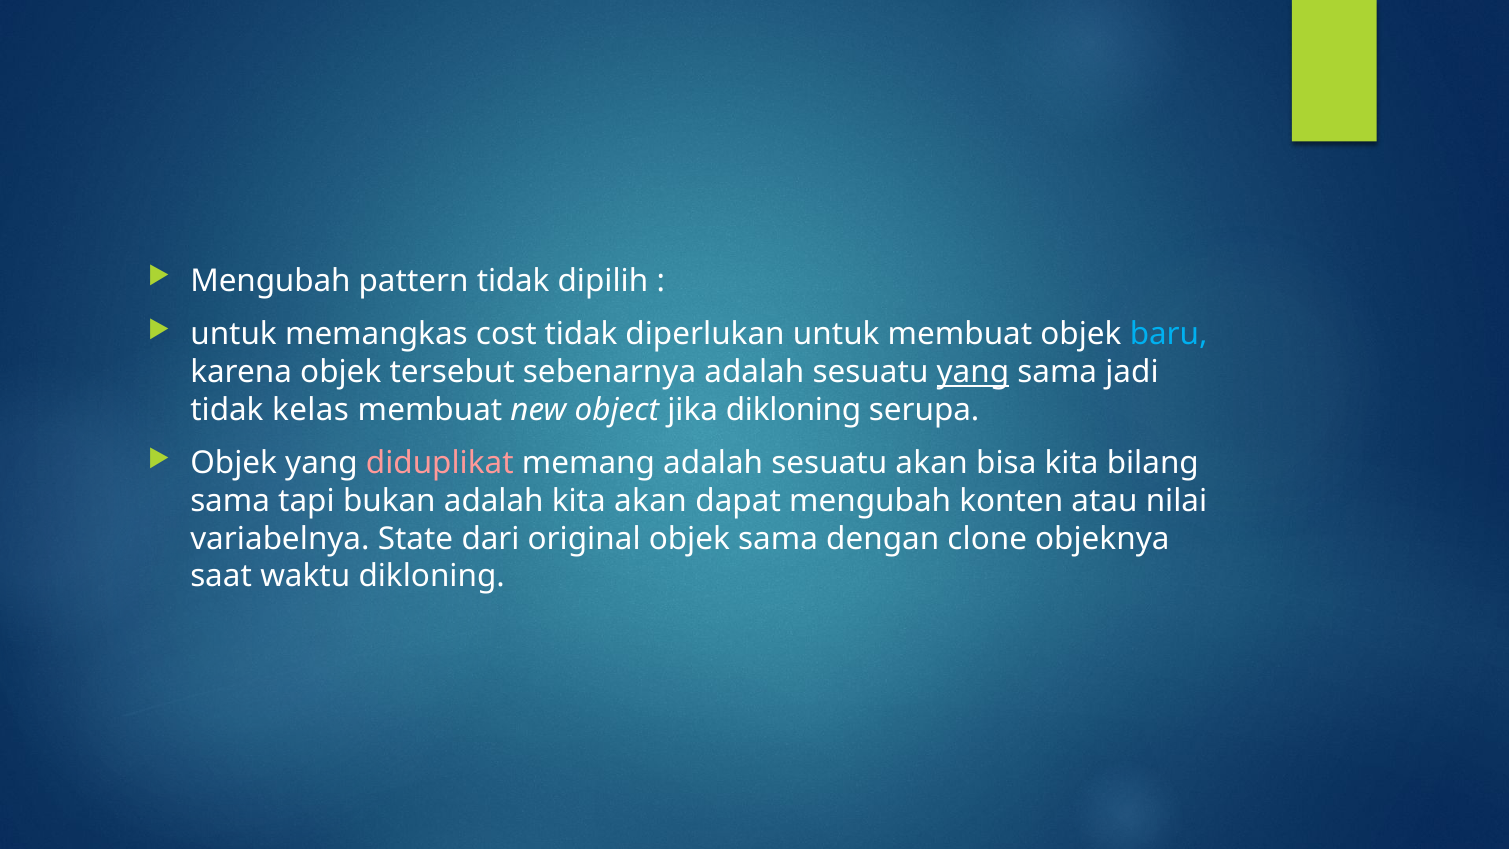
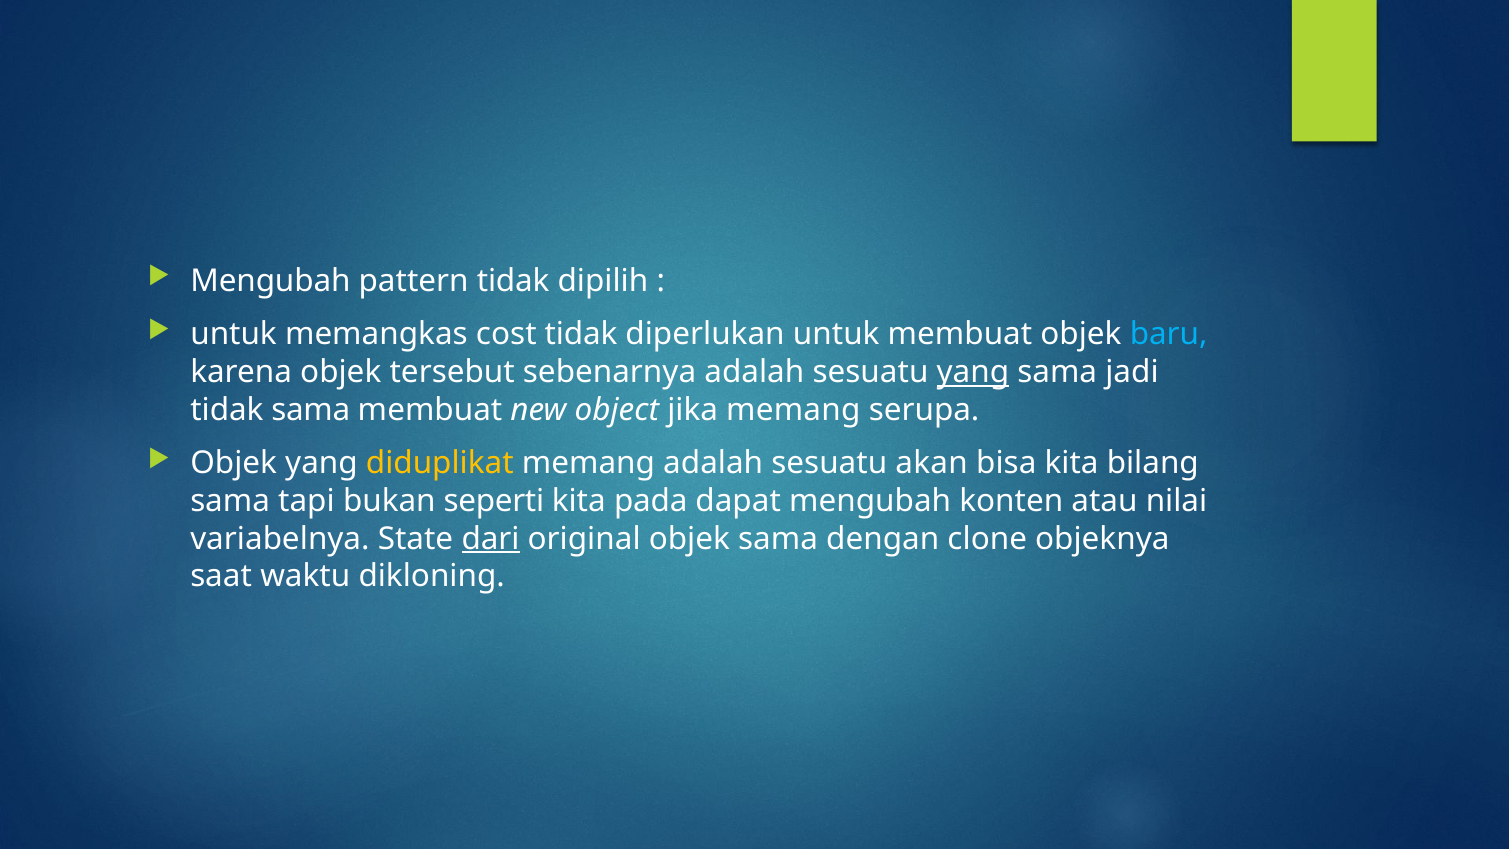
tidak kelas: kelas -> sama (311, 410)
jika dikloning: dikloning -> memang (793, 410)
diduplikat colour: pink -> yellow (440, 463)
bukan adalah: adalah -> seperti (494, 501)
kita akan: akan -> pada (651, 501)
dari underline: none -> present (491, 539)
